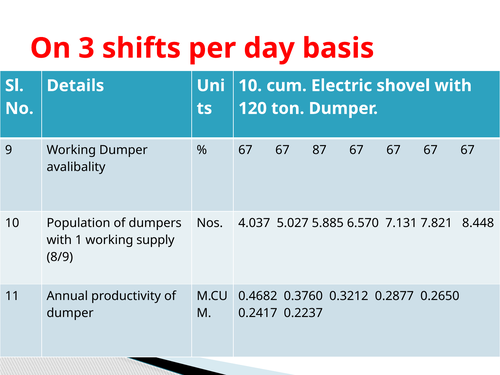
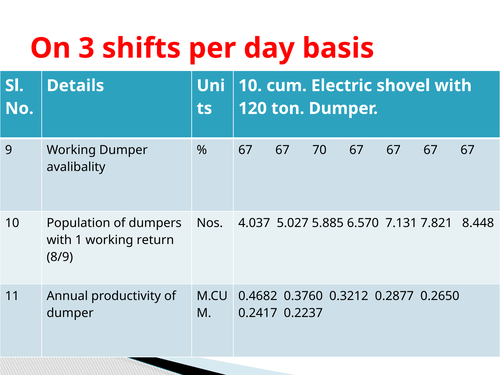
87: 87 -> 70 (319, 150)
supply: supply -> return (155, 240)
